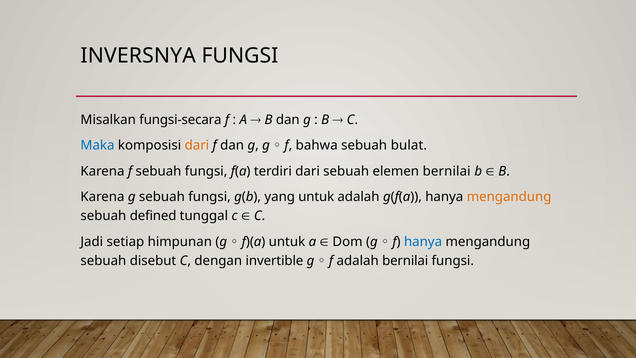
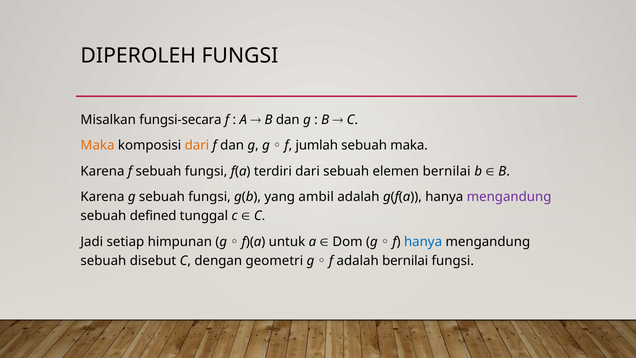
INVERSNYA: INVERSNYA -> DIPEROLEH (138, 56)
Maka colour: blue -> orange (97, 145)
bahwa: bahwa -> jumlah (317, 145)
sebuah bulat: bulat -> maka (409, 145)
yang untuk: untuk -> ambil (316, 197)
mengandung colour: orange -> purple (509, 197)
invertible: invertible -> geometri (274, 261)
